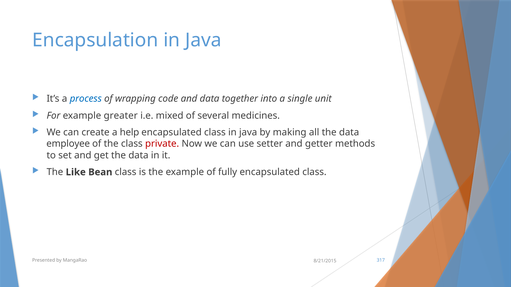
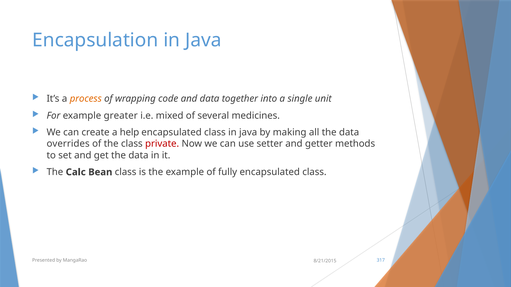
process colour: blue -> orange (86, 99)
employee: employee -> overrides (68, 144)
Like: Like -> Calc (76, 172)
